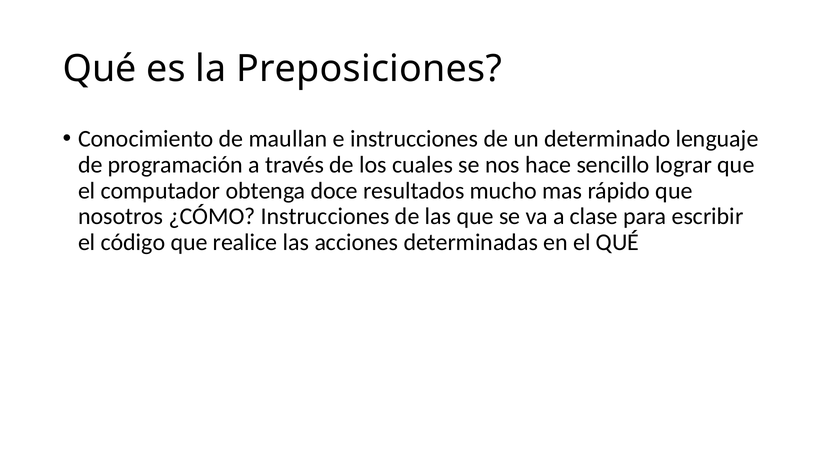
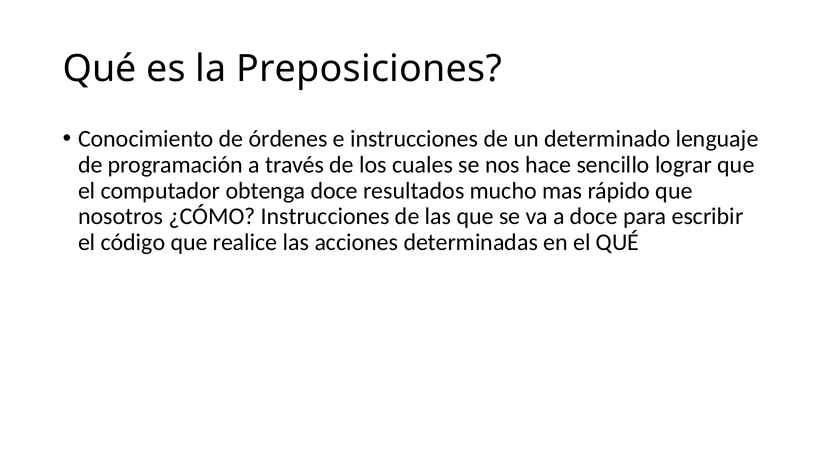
maullan: maullan -> órdenes (288, 139)
a clase: clase -> doce (594, 217)
